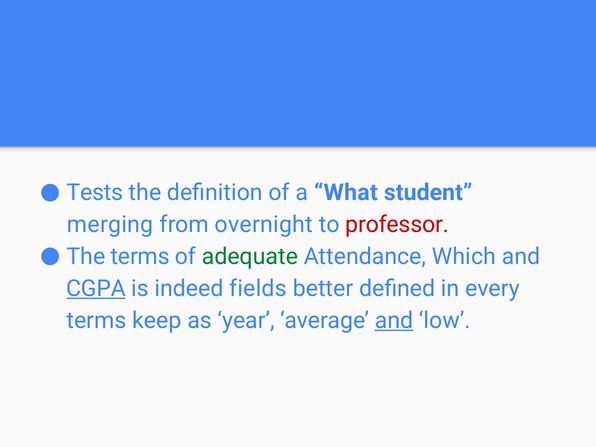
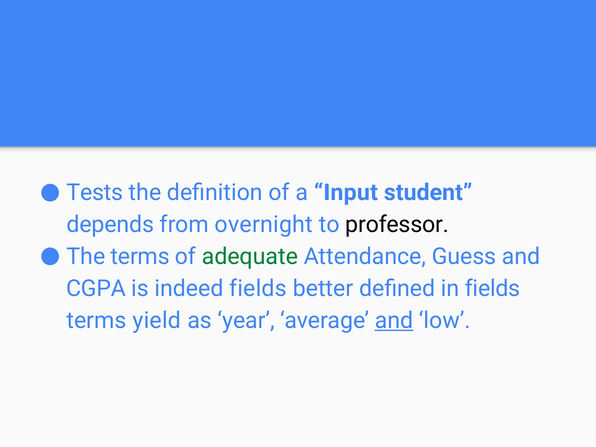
What: What -> Input (346, 192)
merging: merging -> depends (110, 224)
professor colour: red -> black (397, 224)
Which: Which -> Guess (464, 256)
CGPA underline: present -> none (96, 288)
in every: every -> fields (493, 288)
keep: keep -> yield (157, 320)
